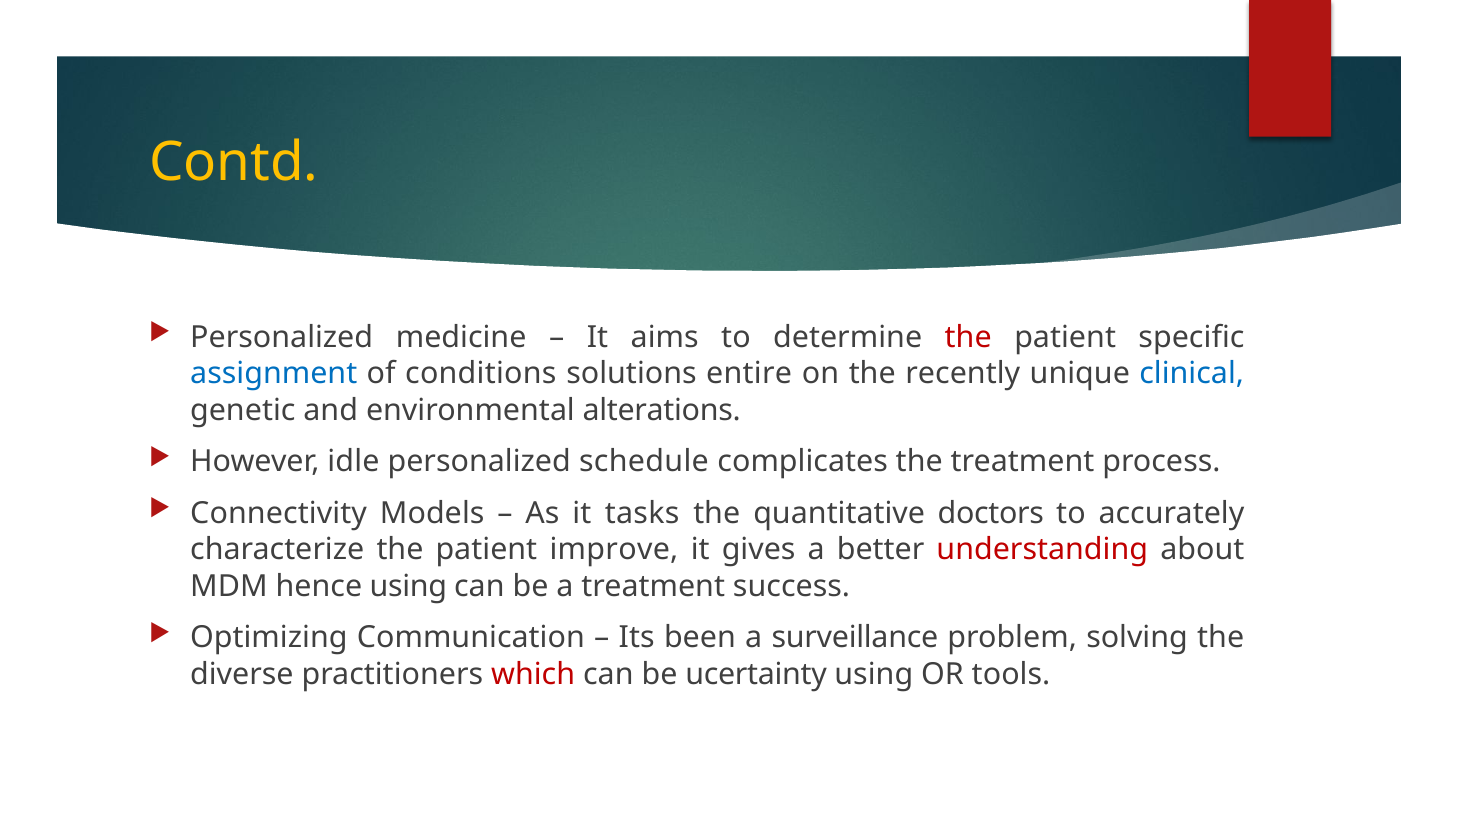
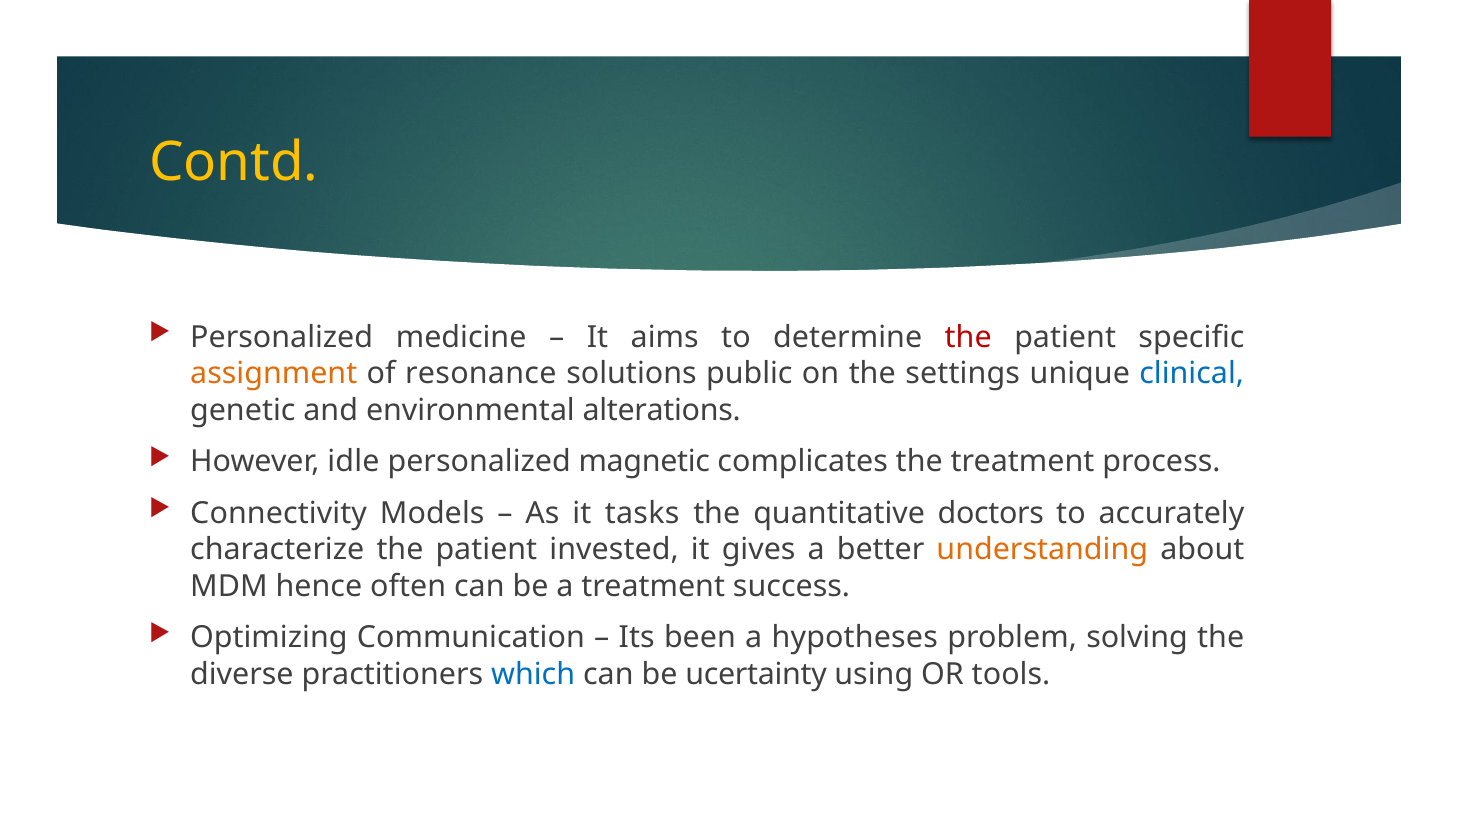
assignment colour: blue -> orange (274, 374)
conditions: conditions -> resonance (481, 374)
entire: entire -> public (749, 374)
recently: recently -> settings (963, 374)
schedule: schedule -> magnetic (644, 462)
improve: improve -> invested (614, 550)
understanding colour: red -> orange (1042, 550)
hence using: using -> often (408, 587)
surveillance: surveillance -> hypotheses (855, 638)
which colour: red -> blue (533, 675)
